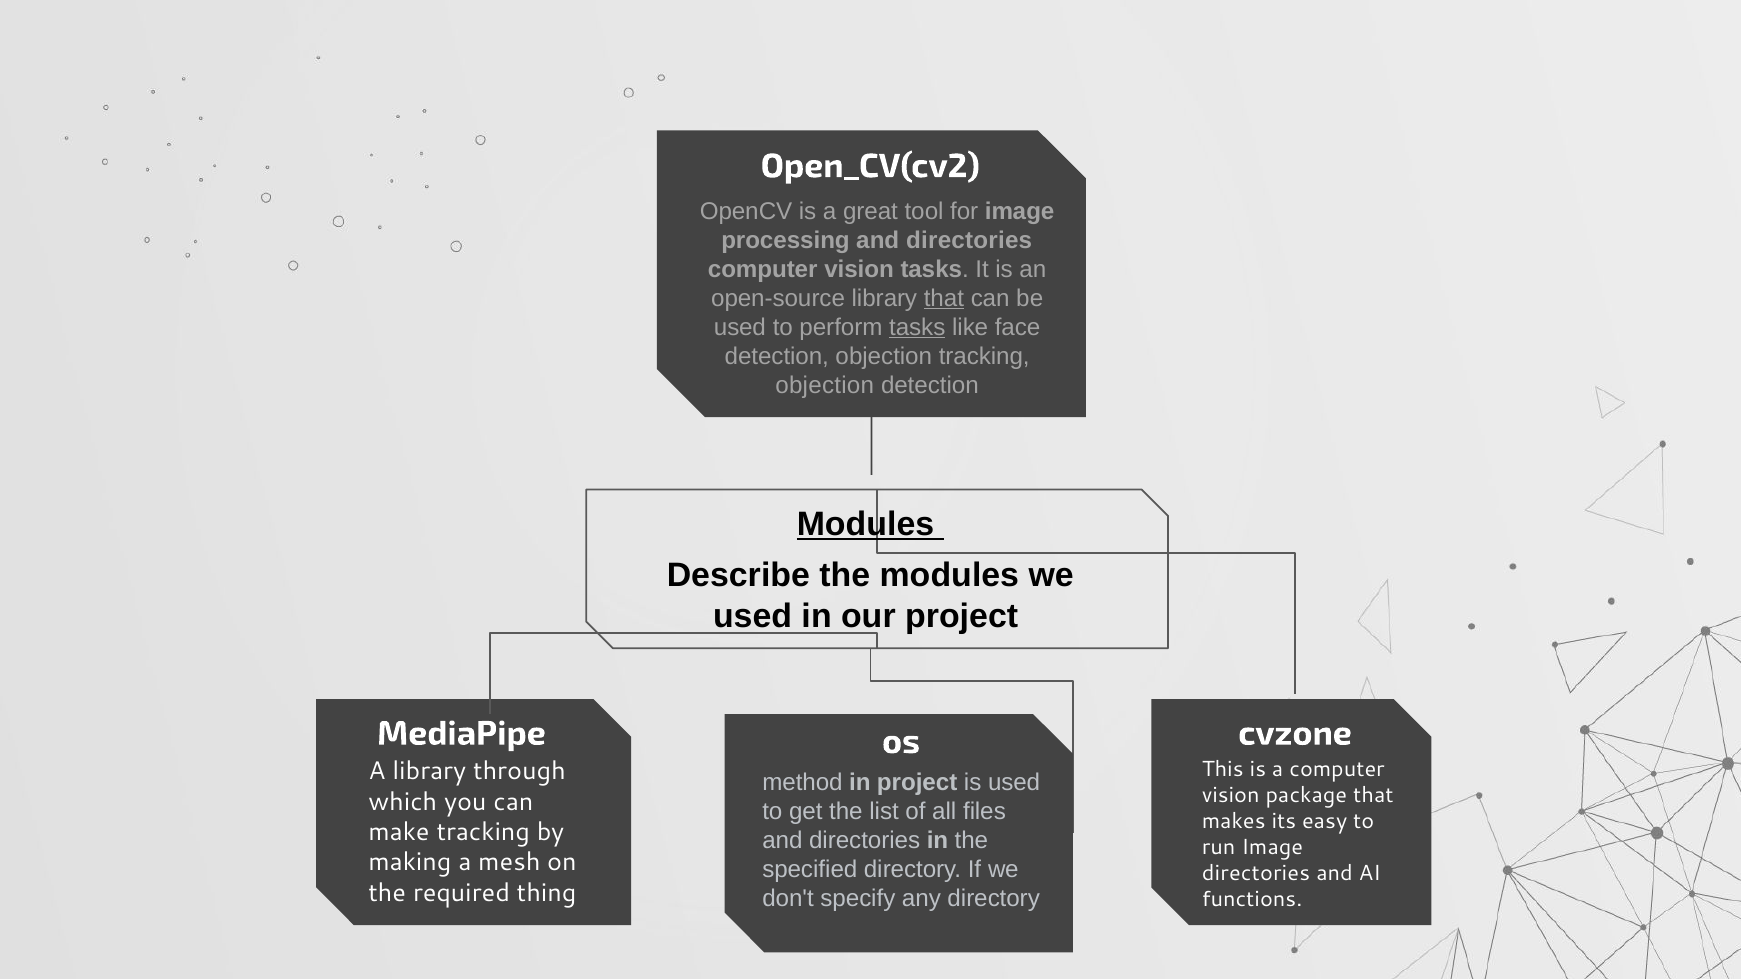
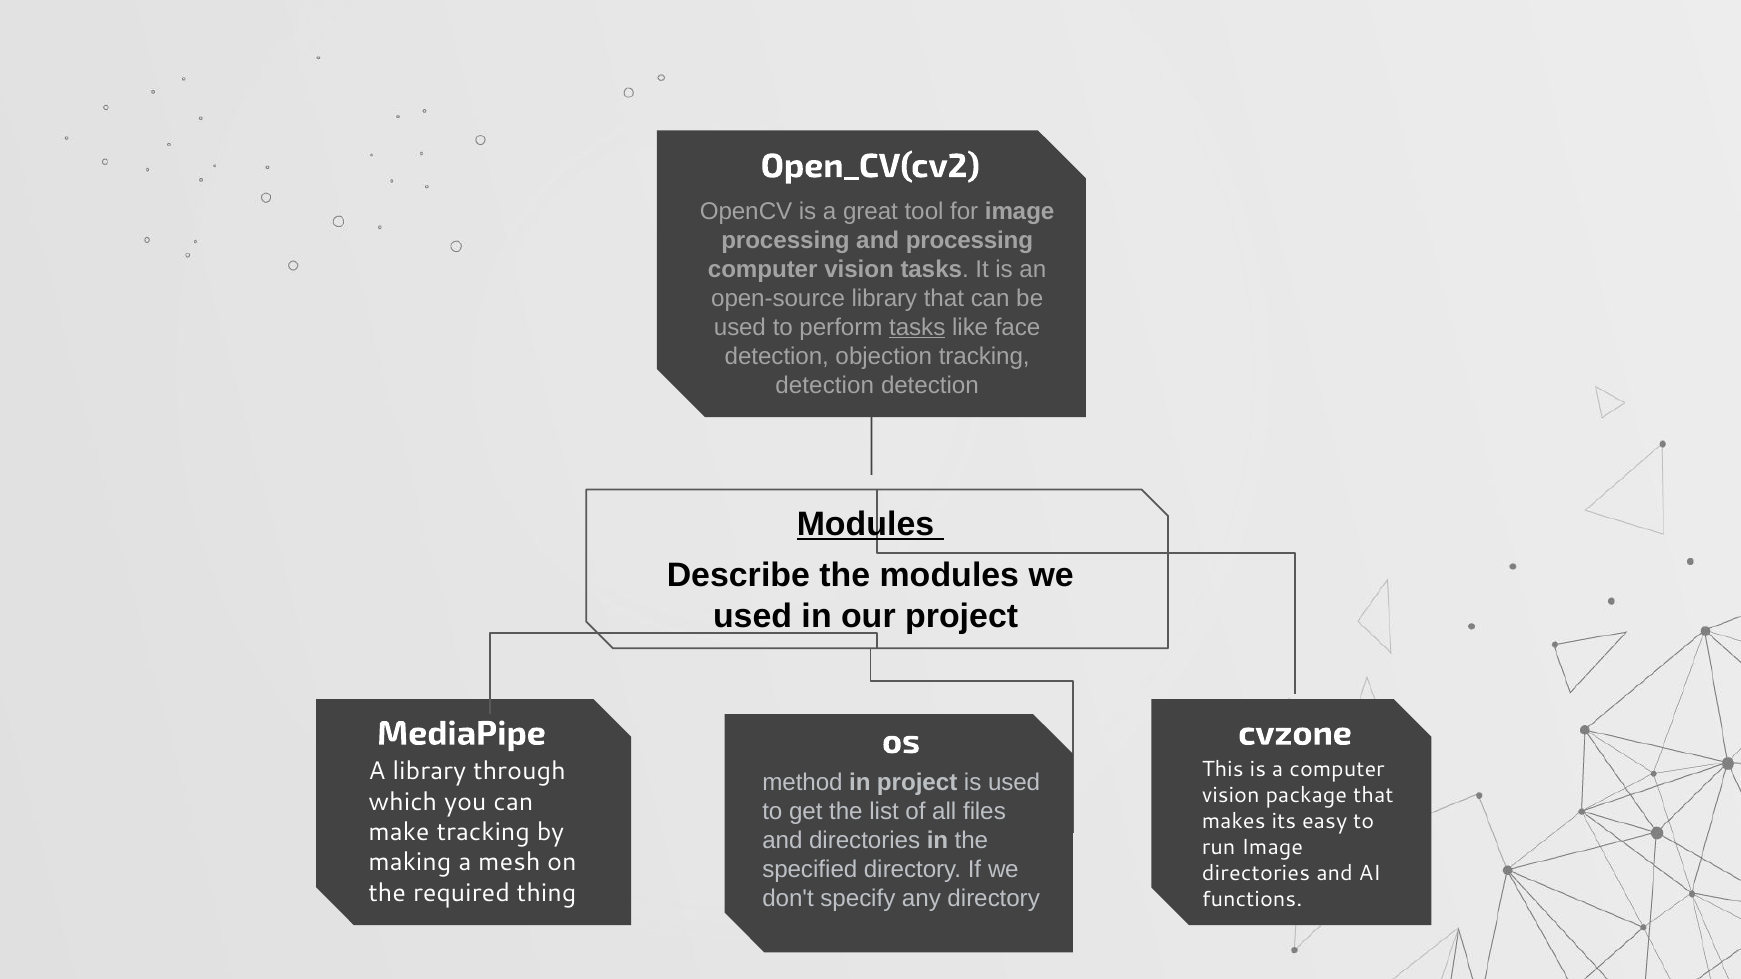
processing and directories: directories -> processing (969, 240)
that underline: present -> none (944, 298)
objection: objection -> detection (825, 386)
